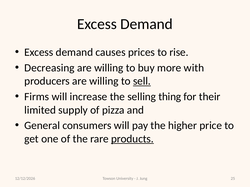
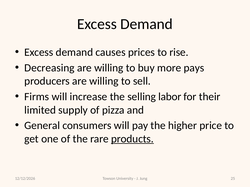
with: with -> pays (194, 68)
sell underline: present -> none (142, 81)
thing: thing -> labor (170, 97)
